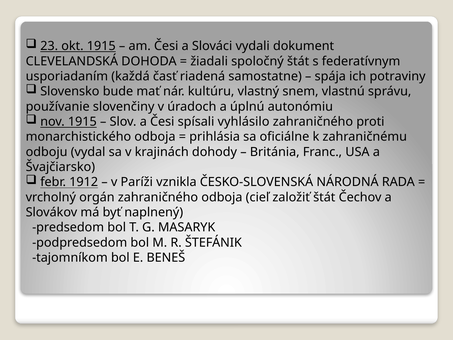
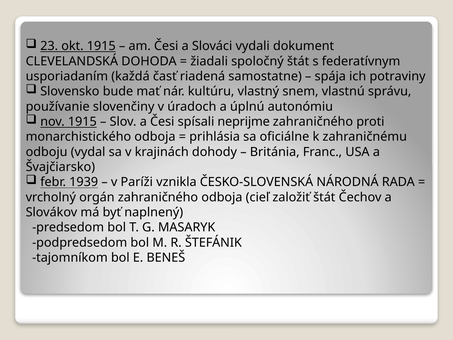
vyhlásilo: vyhlásilo -> neprijme (244, 122)
1912: 1912 -> 1939 (84, 182)
